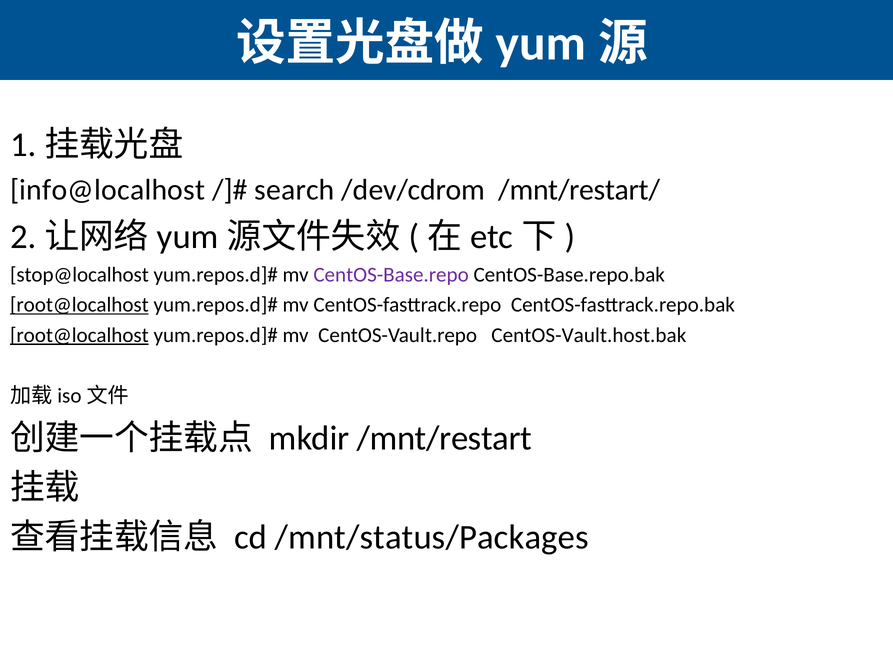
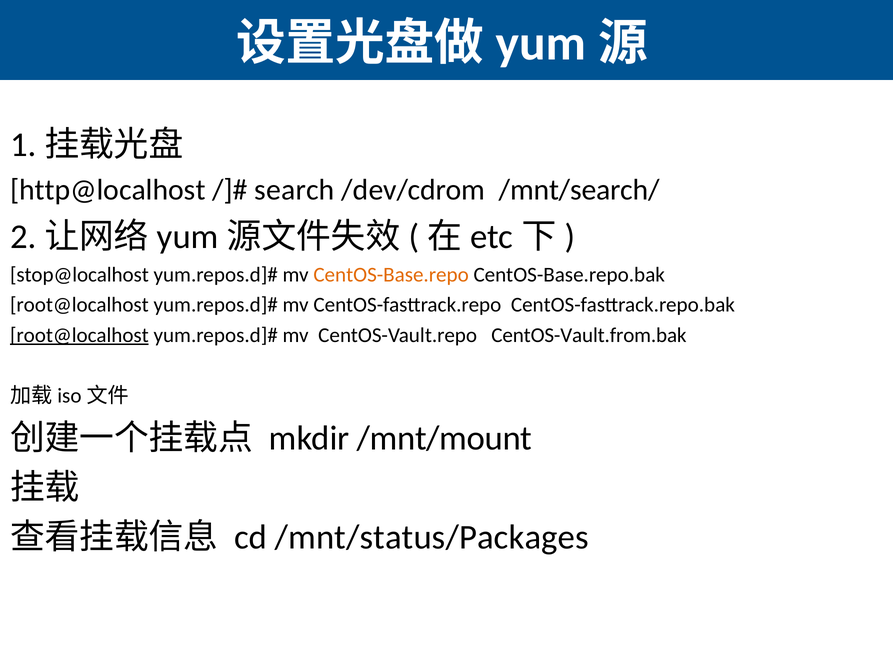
info@localhost: info@localhost -> http@localhost (108, 190)
/mnt/restart/: /mnt/restart/ -> /mnt/search/ (579, 190)
CentOS-Base.repo colour: purple -> orange (391, 274)
root@localhost underline: present -> none (79, 305)
CentOS-Vault.host.bak: CentOS-Vault.host.bak -> CentOS-Vault.from.bak (589, 335)
/mnt/restart: /mnt/restart -> /mnt/mount (444, 438)
